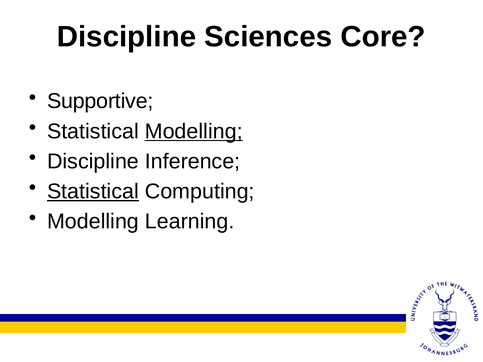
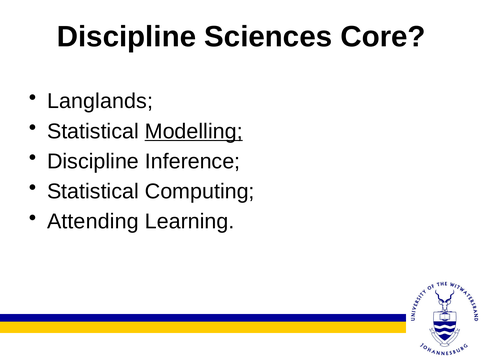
Supportive: Supportive -> Langlands (100, 101)
Statistical underline: present -> none (93, 191)
Modelling: Modelling -> Attending (93, 222)
